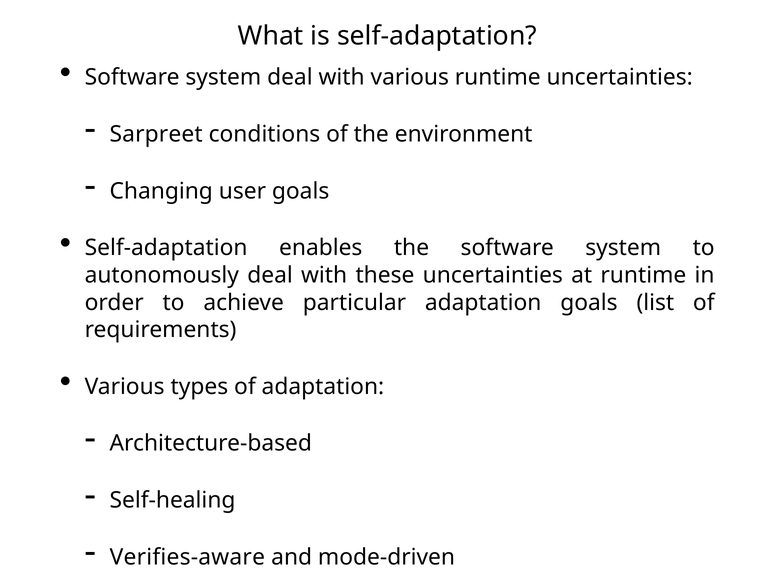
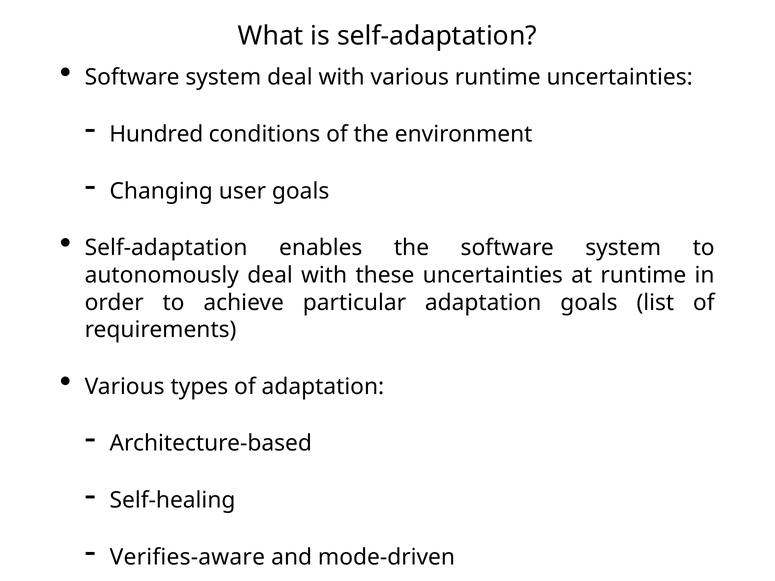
Sarpreet: Sarpreet -> Hundred (156, 134)
